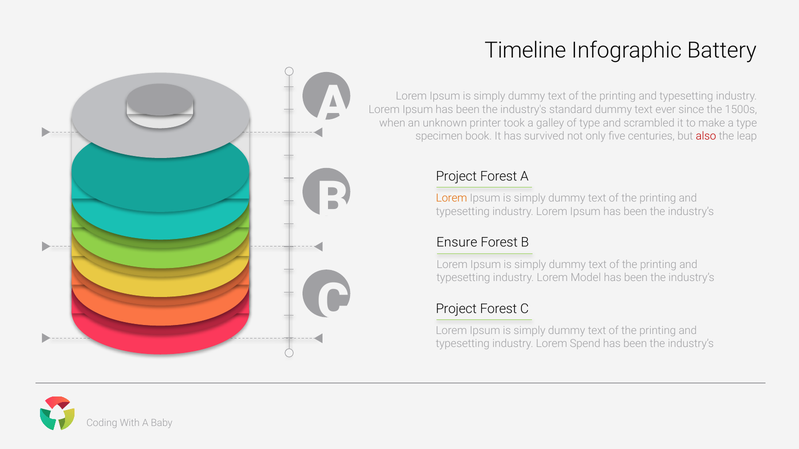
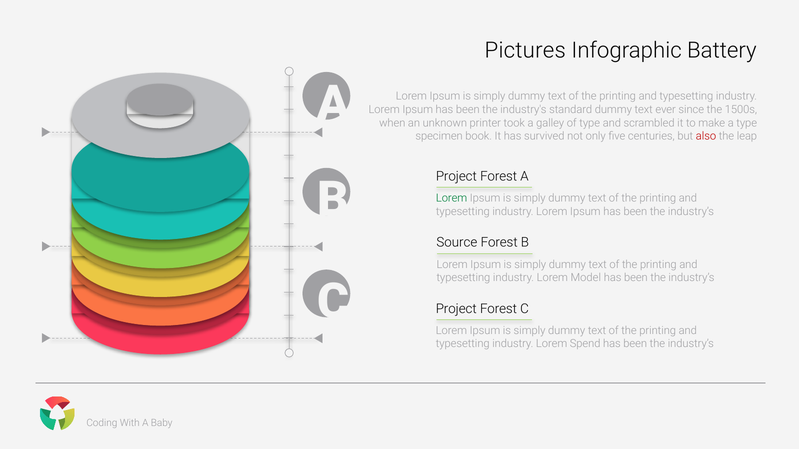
Timeline: Timeline -> Pictures (525, 50)
Lorem colour: orange -> green (452, 198)
Ensure: Ensure -> Source (457, 243)
